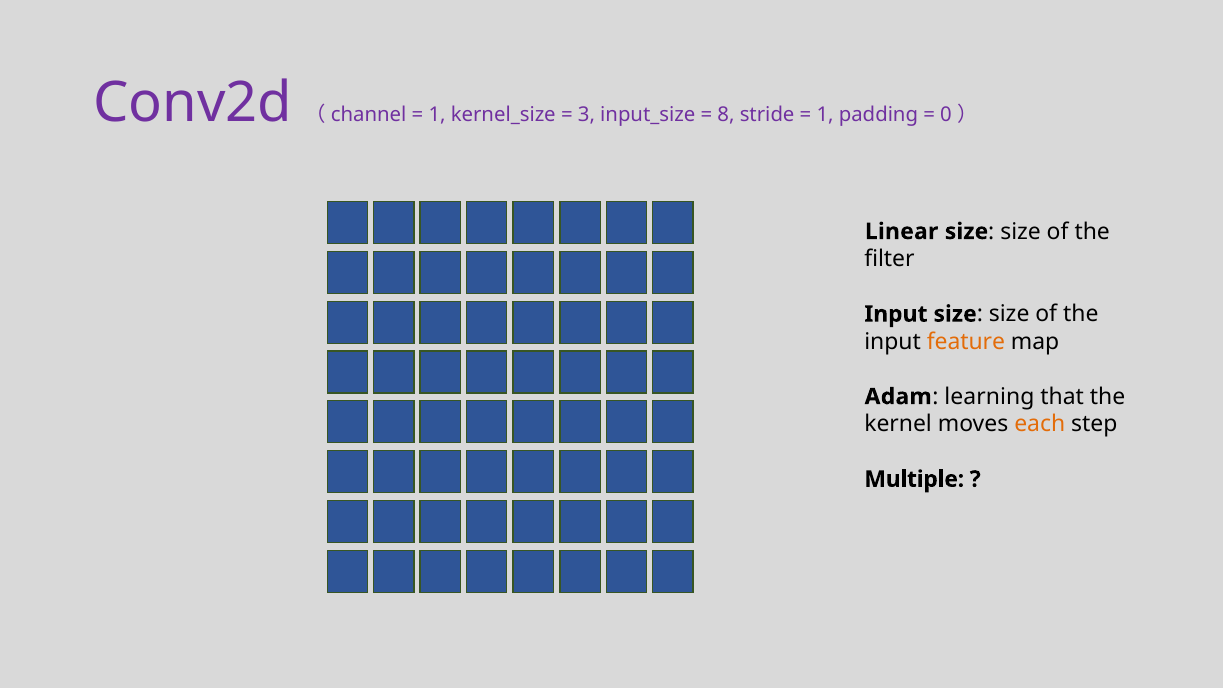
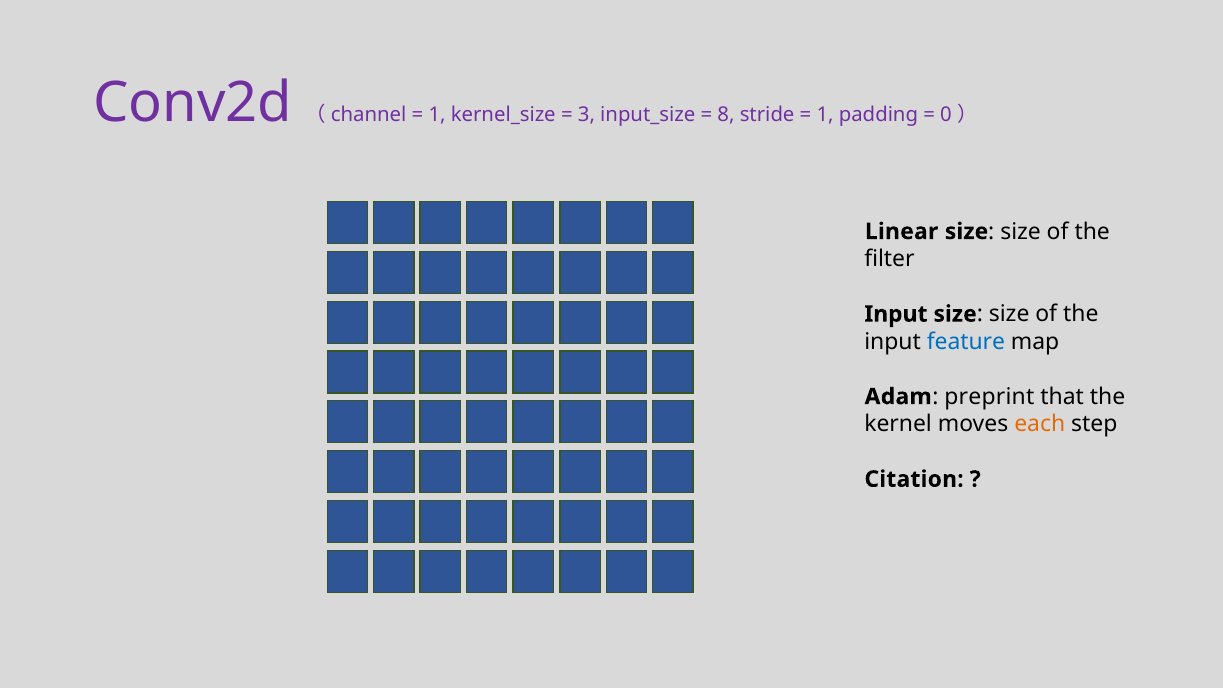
feature colour: orange -> blue (966, 342)
learning: learning -> preprint (989, 397)
Multiple: Multiple -> Citation (914, 479)
